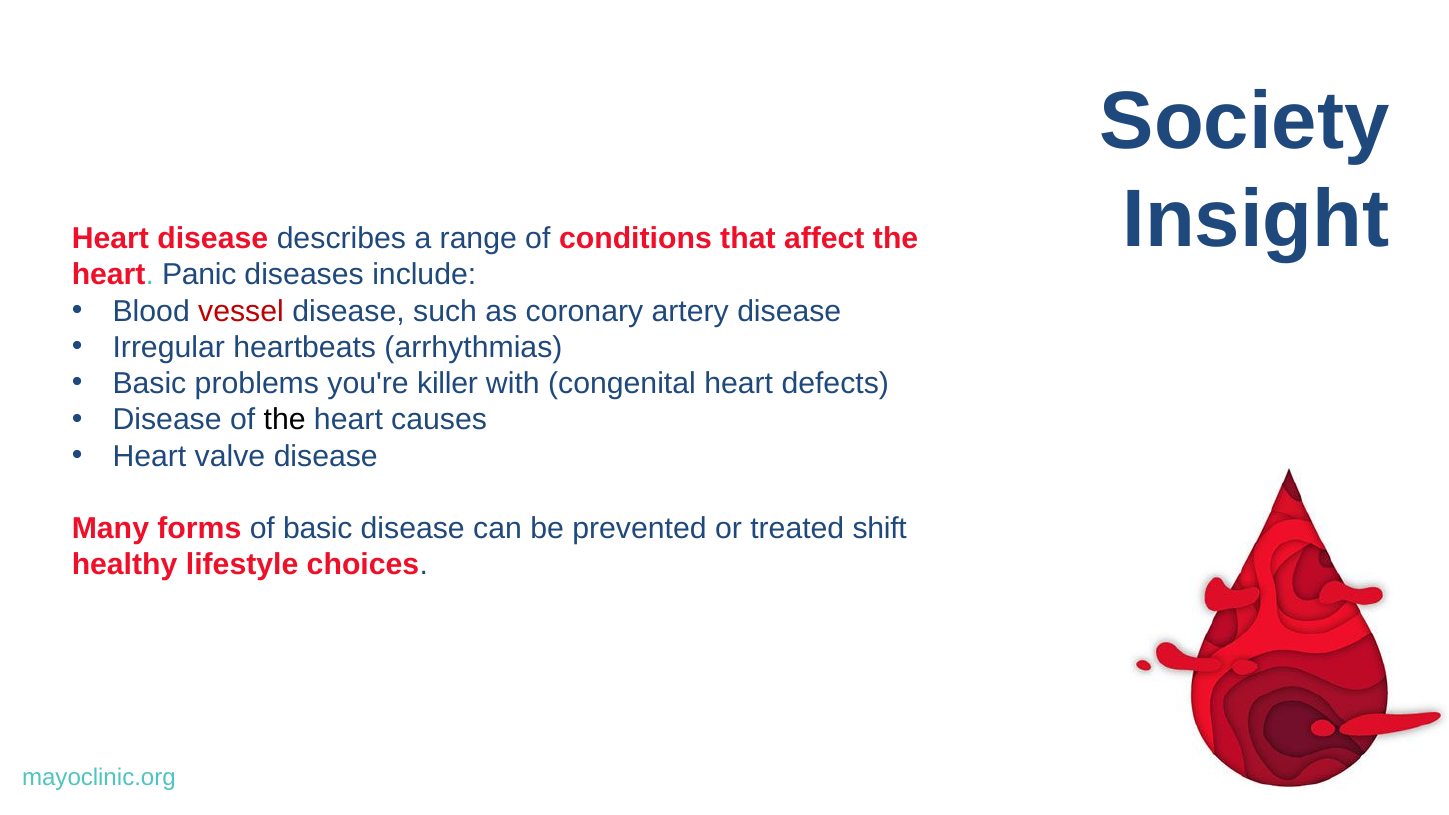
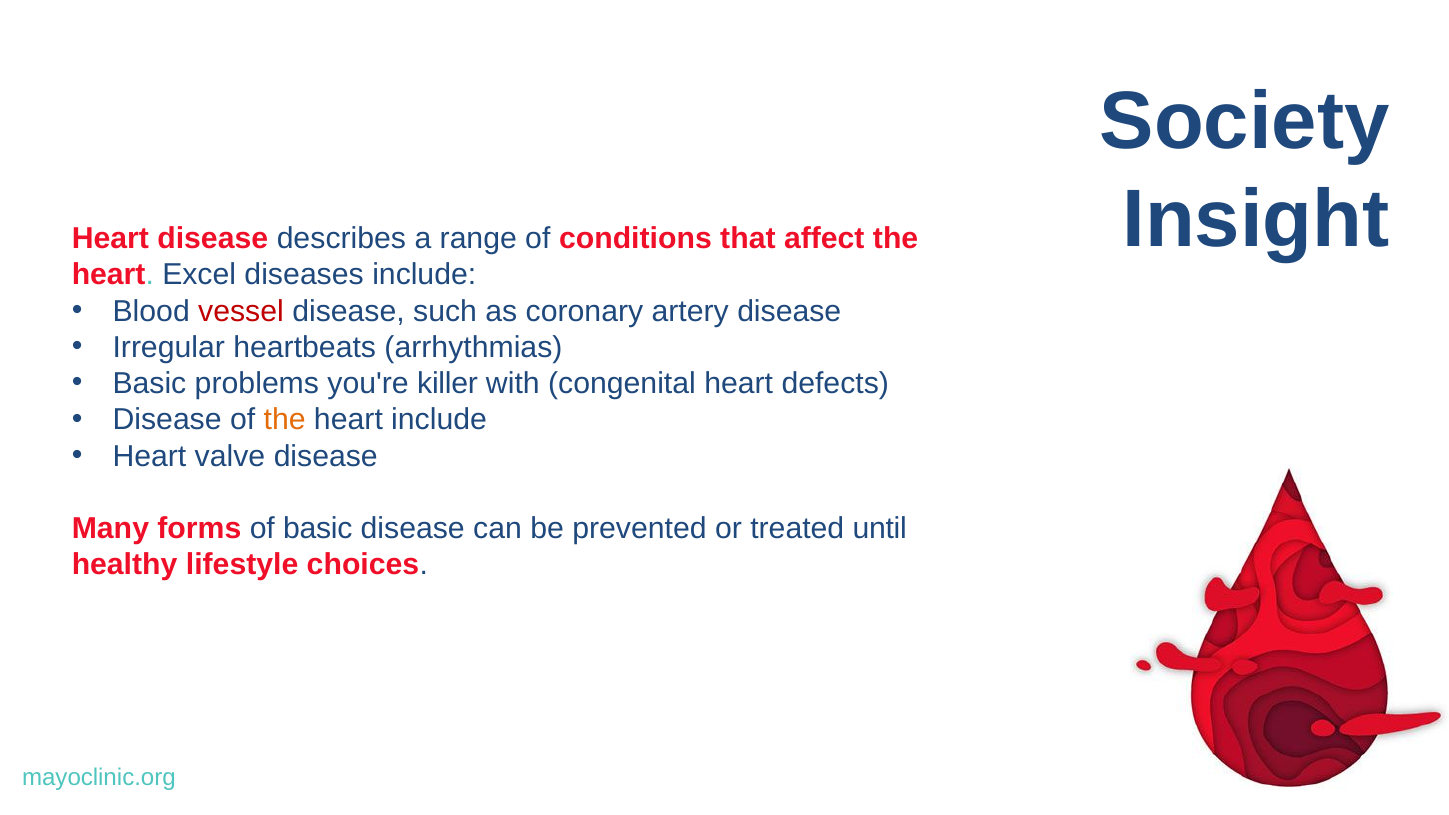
Panic: Panic -> Excel (199, 275)
the colour: black -> orange (285, 420)
heart causes: causes -> include (439, 420)
shift: shift -> until (880, 529)
